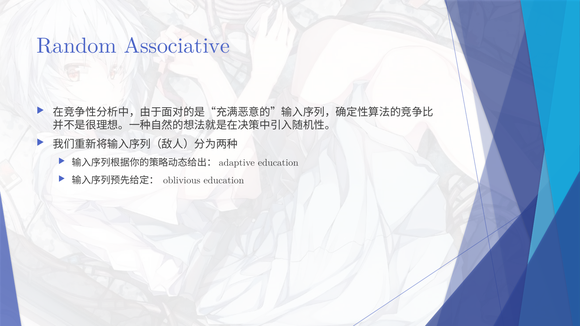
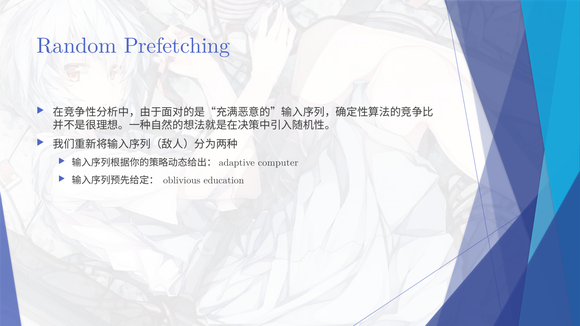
Associative: Associative -> Prefetching (177, 46)
education: education -> computer (278, 163)
